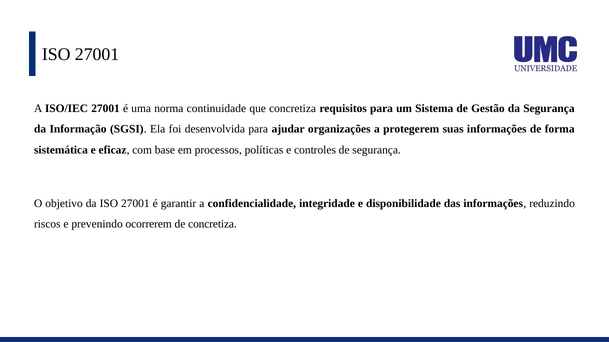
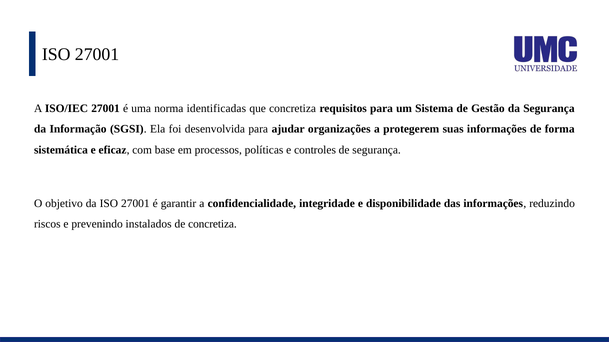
continuidade: continuidade -> identificadas (216, 109)
ocorrerem: ocorrerem -> instalados (149, 224)
